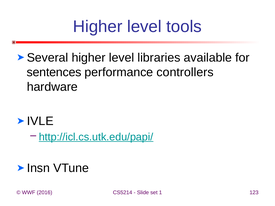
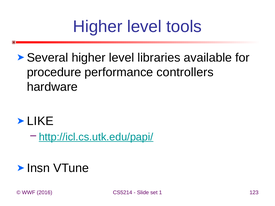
sentences: sentences -> procedure (54, 72)
IVLE: IVLE -> LIKE (40, 121)
